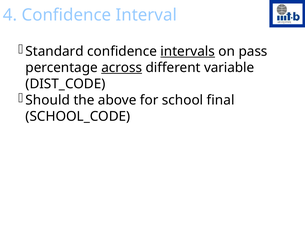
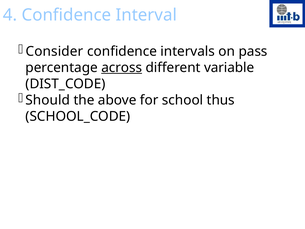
Standard: Standard -> Consider (54, 51)
intervals underline: present -> none (188, 51)
final: final -> thus (221, 100)
